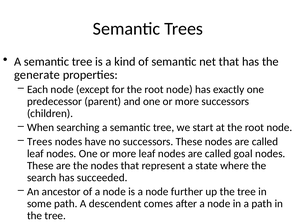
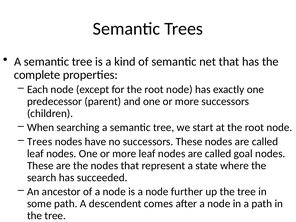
generate: generate -> complete (37, 75)
